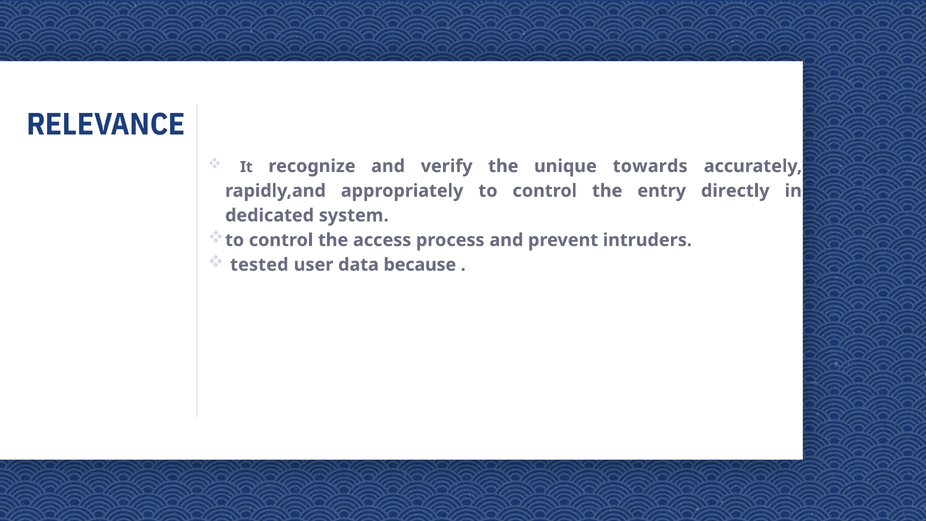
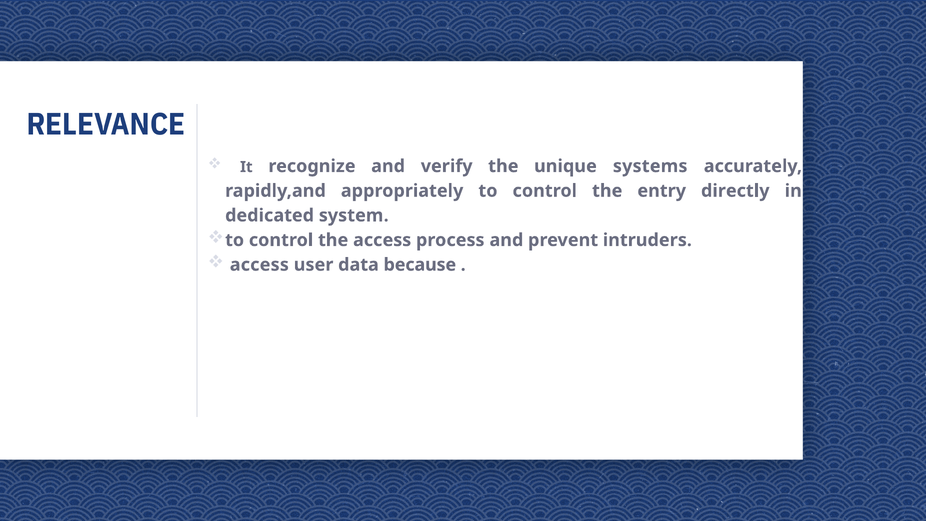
towards: towards -> systems (650, 166)
tested: tested -> access (259, 265)
